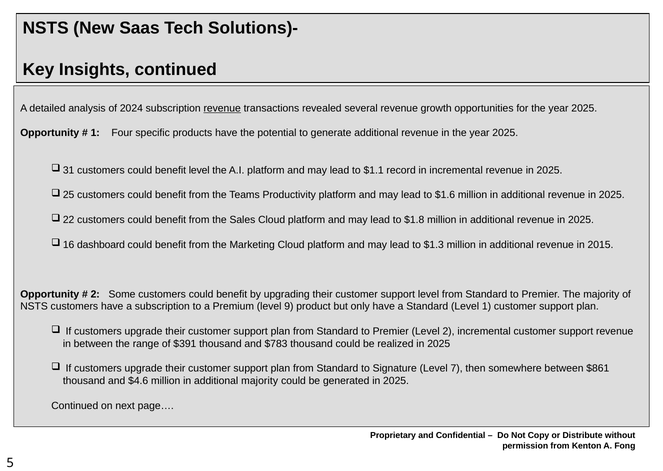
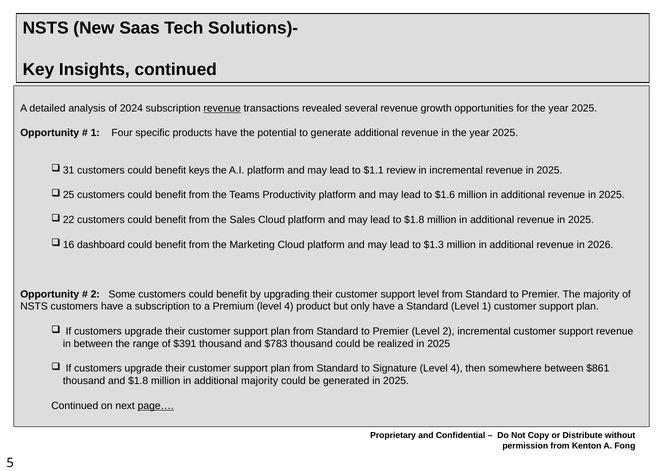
benefit level: level -> keys (199, 170)
record: record -> review (401, 170)
2015: 2015 -> 2026 (600, 245)
Premium level 9: 9 -> 4 (289, 307)
Signature Level 7: 7 -> 4 (457, 369)
and $4.6: $4.6 -> $1.8 (138, 381)
page… underline: none -> present (156, 406)
